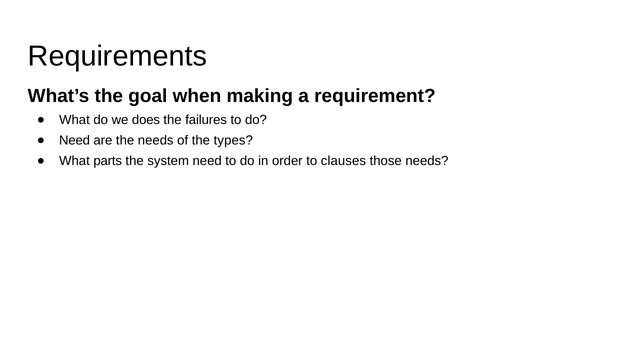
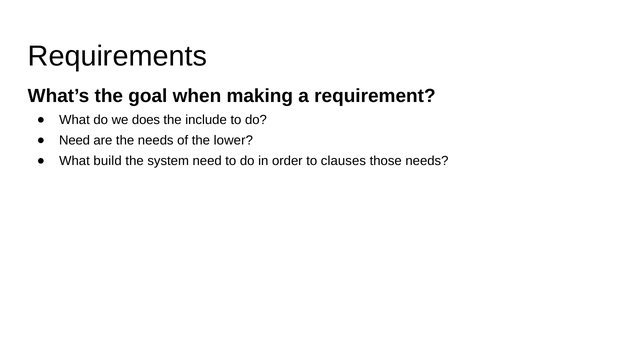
failures: failures -> include (206, 120)
types: types -> lower (233, 140)
parts: parts -> build (108, 161)
